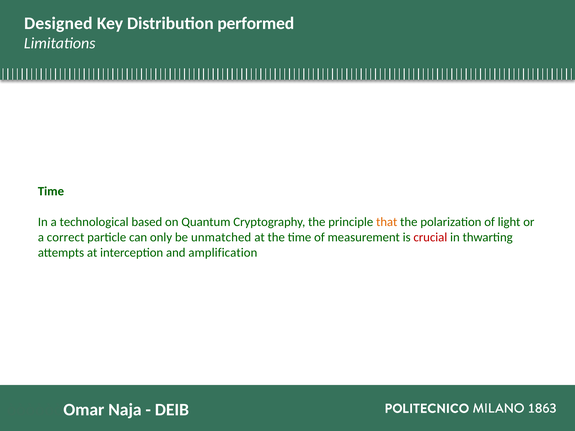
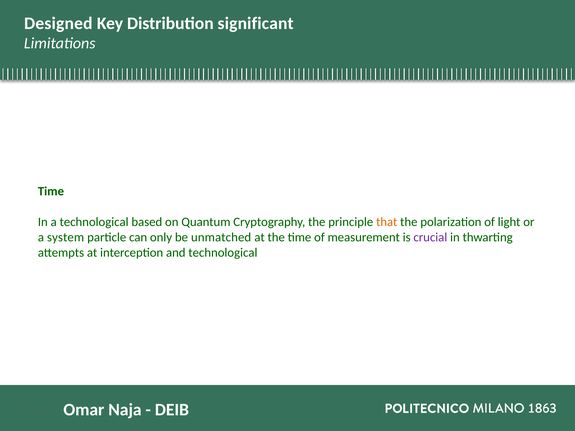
performed: performed -> significant (256, 23)
correct: correct -> system (66, 237)
crucial colour: red -> purple (430, 237)
and amplification: amplification -> technological (223, 253)
